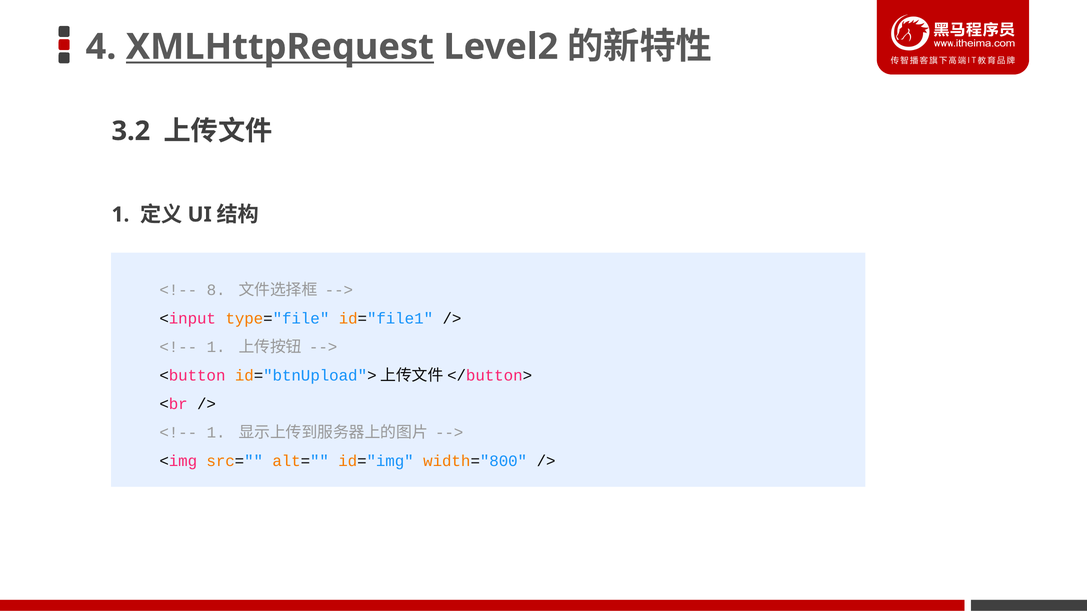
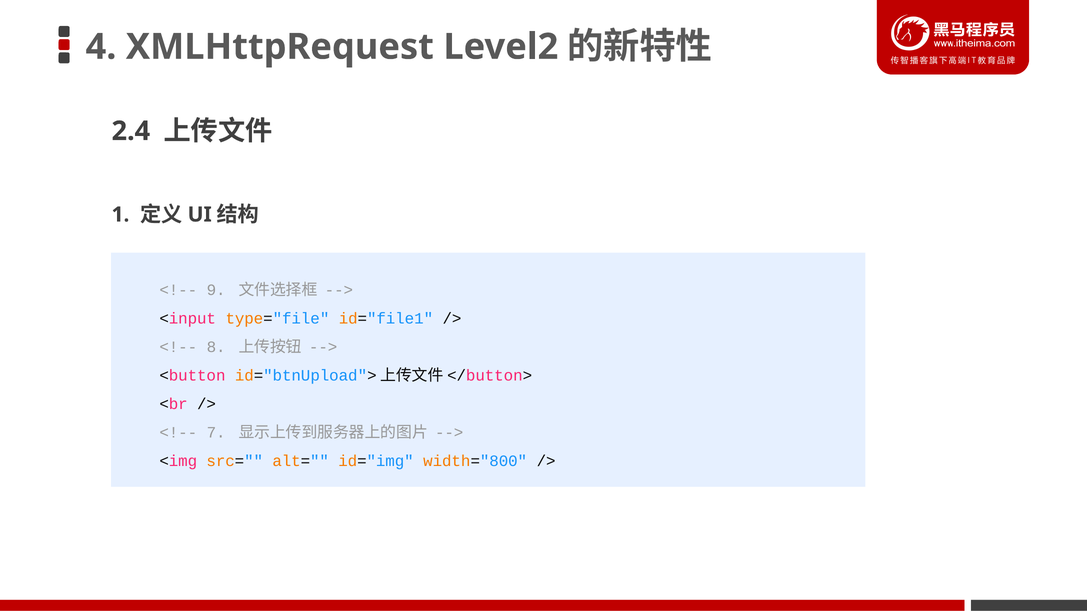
XMLHttpRequest underline: present -> none (280, 47)
3.2: 3.2 -> 2.4 (131, 131)
8: 8 -> 9 (216, 290)
1: 1 -> 8 (216, 347)
1: 1 -> 7 (216, 433)
